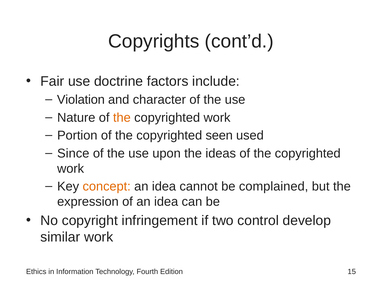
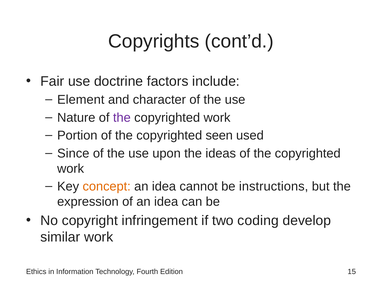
Violation: Violation -> Element (81, 100)
the colour: orange -> purple (122, 117)
complained: complained -> instructions (274, 186)
control: control -> coding (258, 220)
